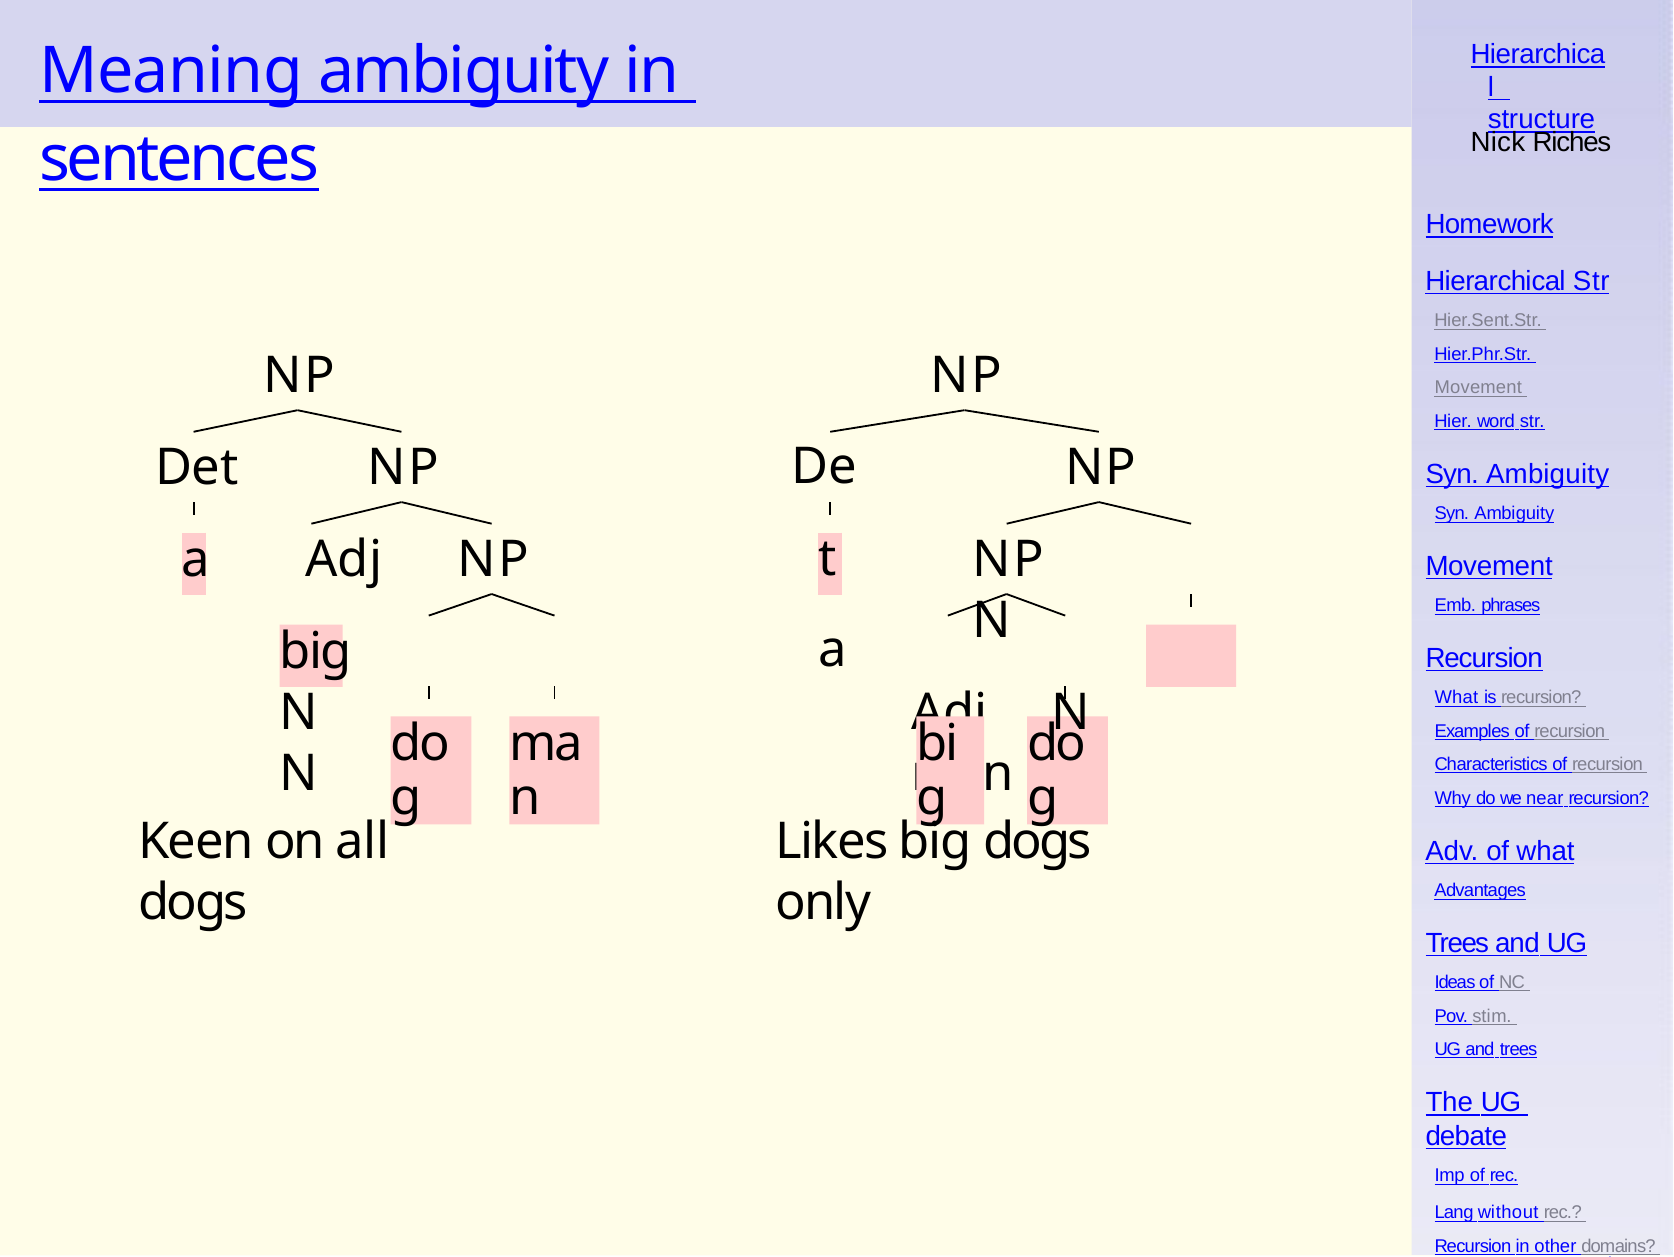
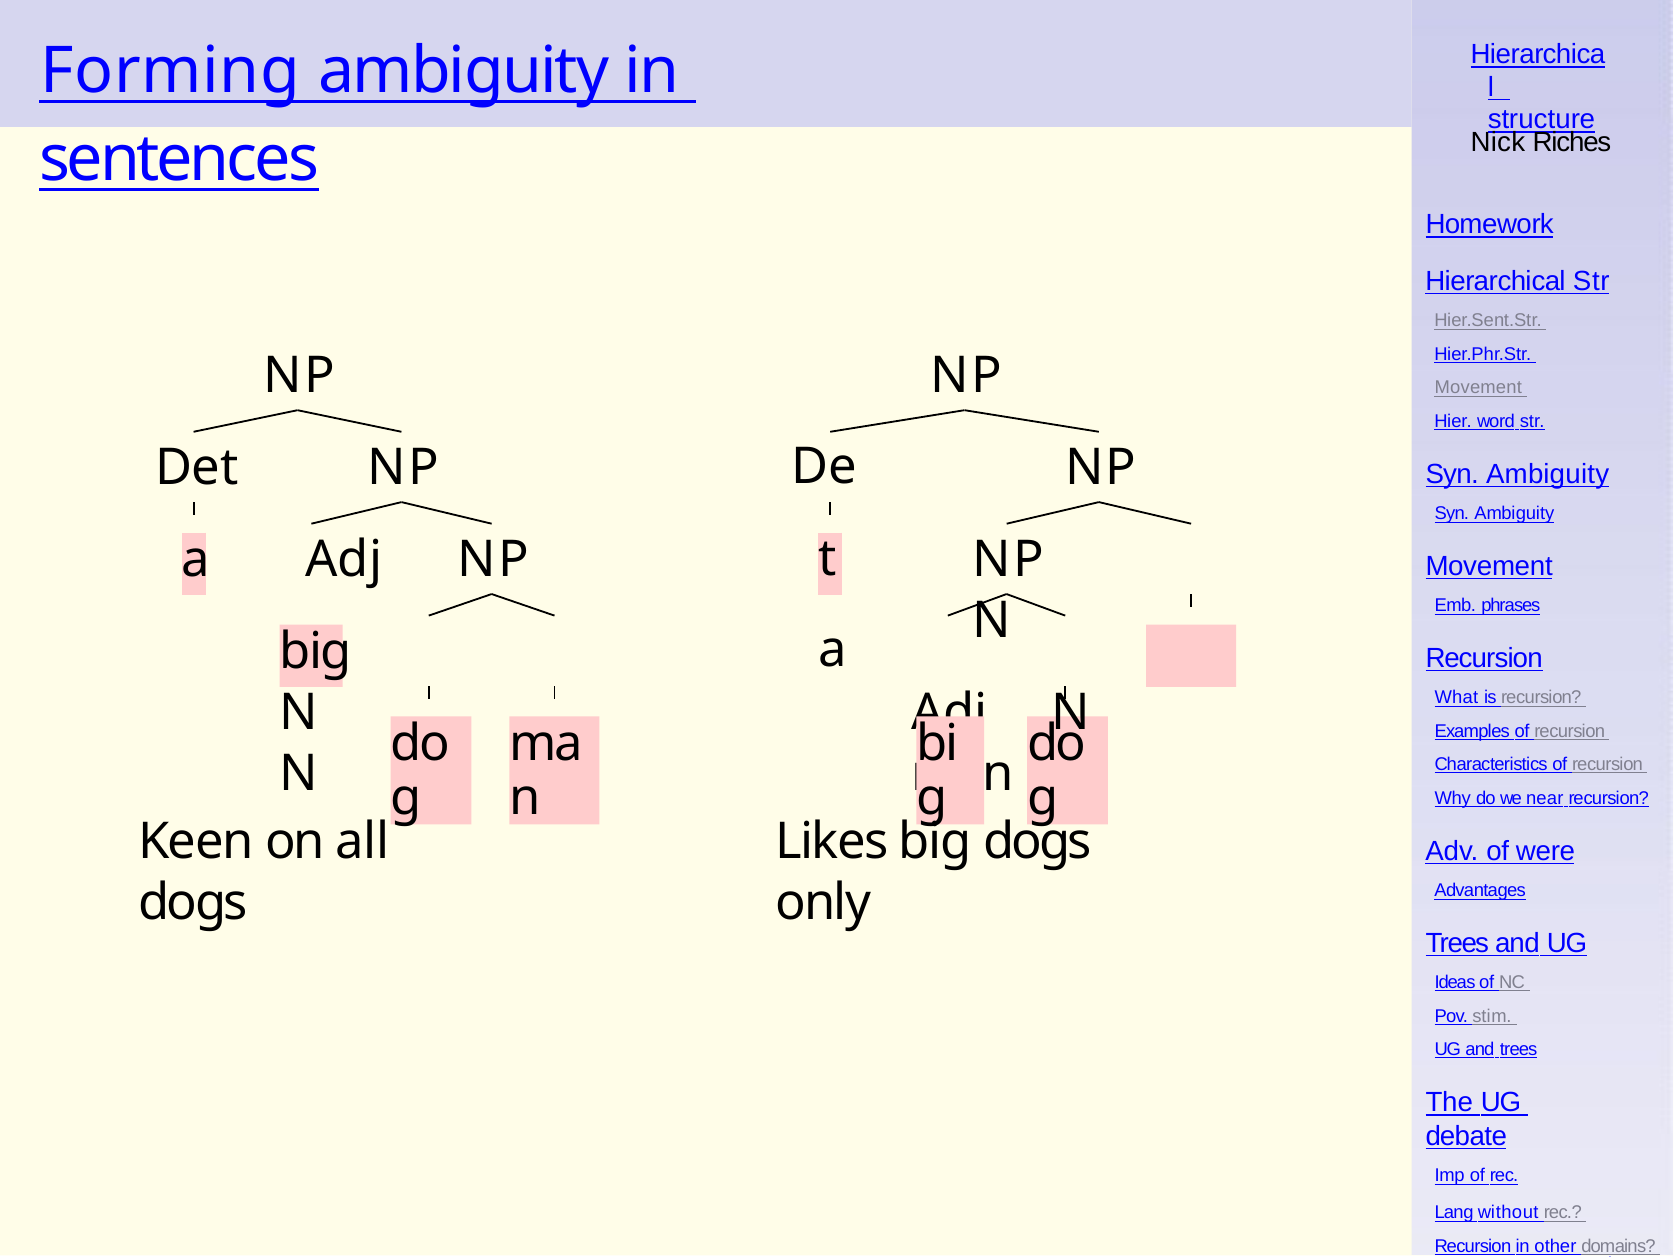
Meaning: Meaning -> Forming (170, 71)
of what: what -> were (1546, 851)
